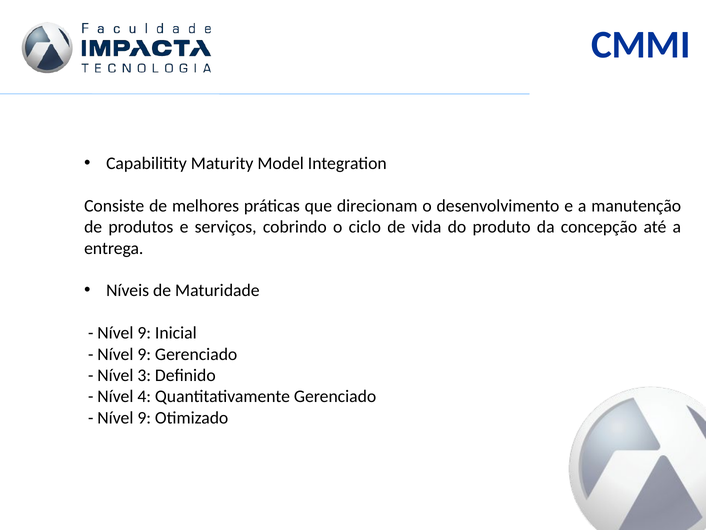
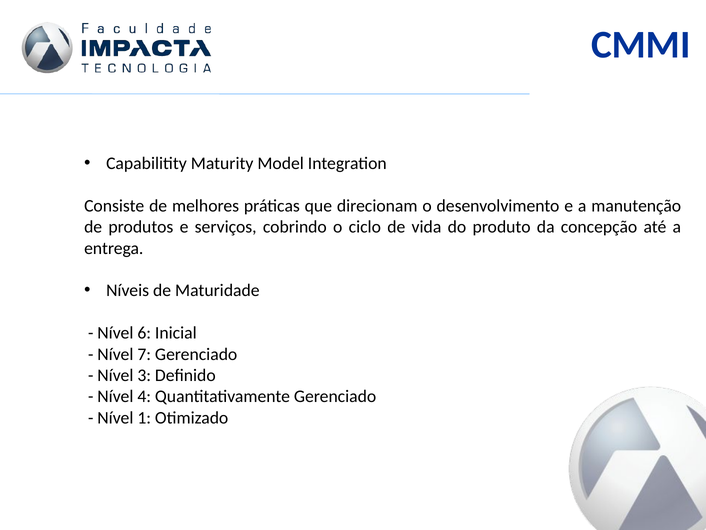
9: 9 -> 6 (144, 333)
9: 9 -> 7 (144, 354)
9: 9 -> 1 (144, 417)
